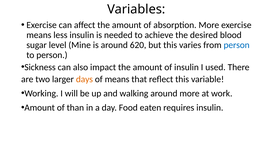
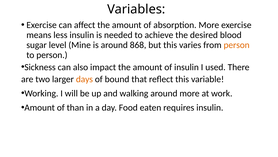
620: 620 -> 868 (138, 45)
person colour: blue -> orange (237, 45)
of means: means -> bound (117, 79)
